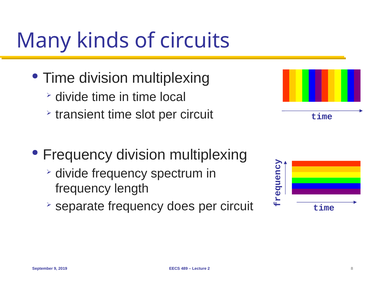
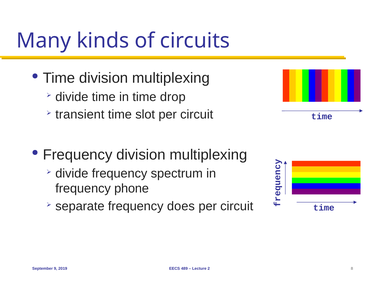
local: local -> drop (173, 97)
length: length -> phone (132, 189)
